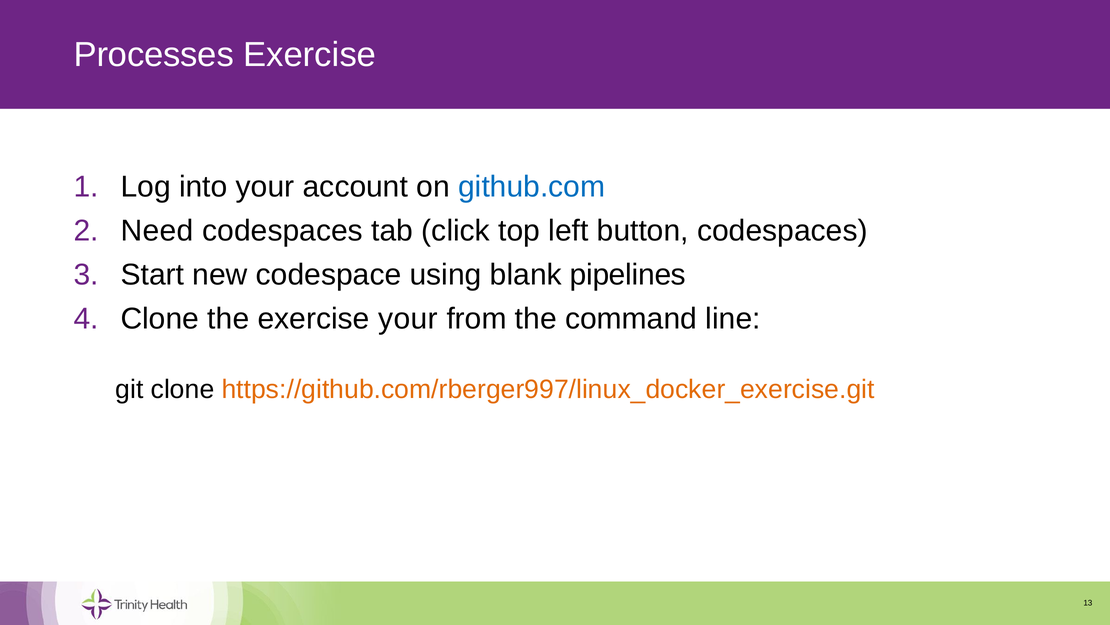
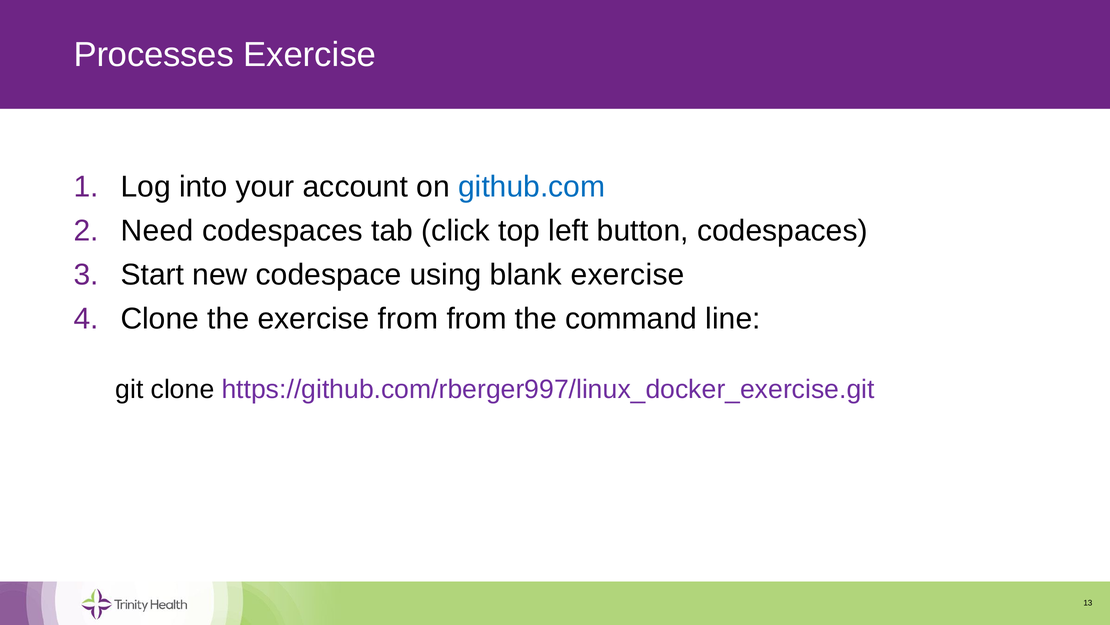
blank pipelines: pipelines -> exercise (628, 274)
exercise your: your -> from (408, 318)
https://github.com/rberger997/linux_docker_exercise.git colour: orange -> purple (548, 389)
